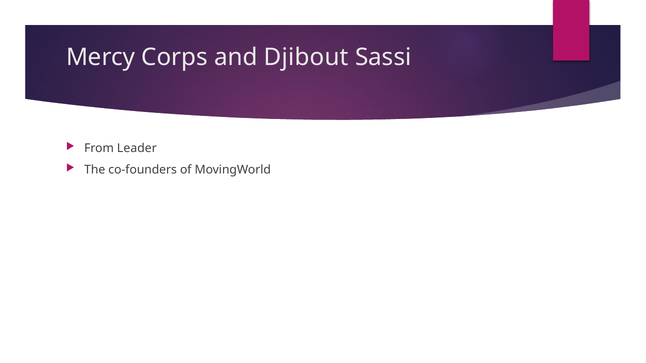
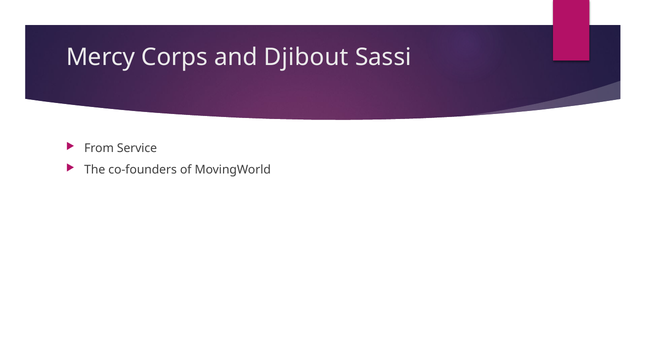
Leader: Leader -> Service (137, 148)
